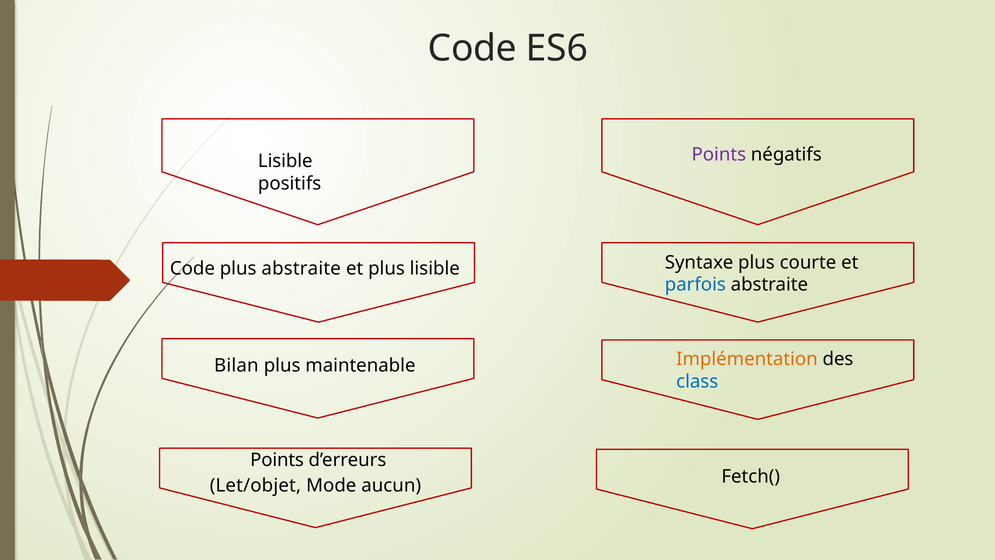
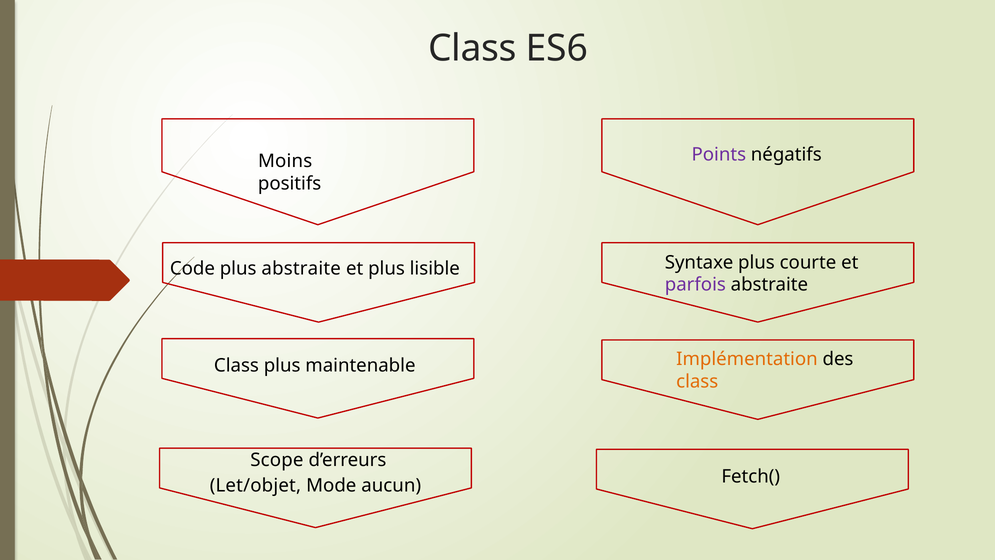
Code: Code -> Class (472, 48)
Lisible: Lisible -> Moins (285, 161)
parfois colour: blue -> purple (695, 285)
Bilan: Bilan -> Class (236, 365)
class colour: blue -> orange (697, 382)
Points: Points -> Scope (277, 460)
